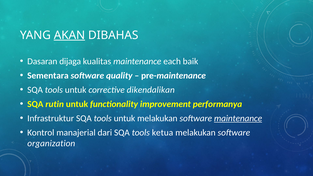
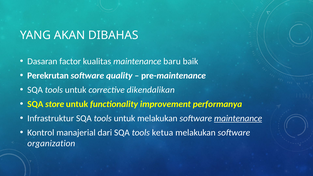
AKAN underline: present -> none (69, 35)
dijaga: dijaga -> factor (70, 61)
each: each -> baru (172, 61)
Sementara: Sementara -> Perekrutan (48, 76)
rutin: rutin -> store (55, 104)
